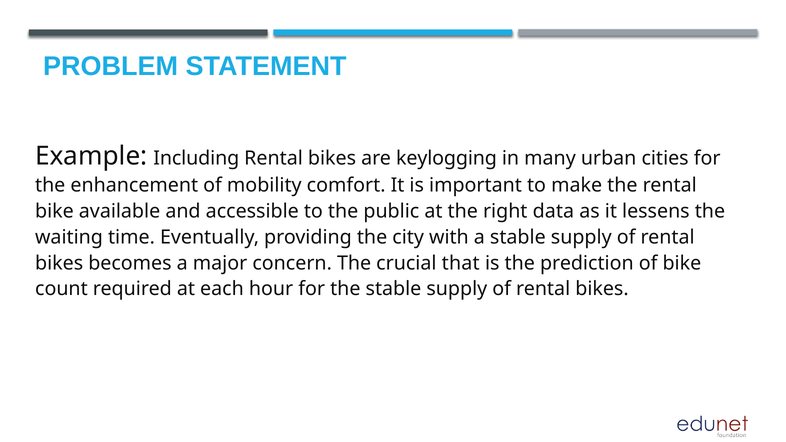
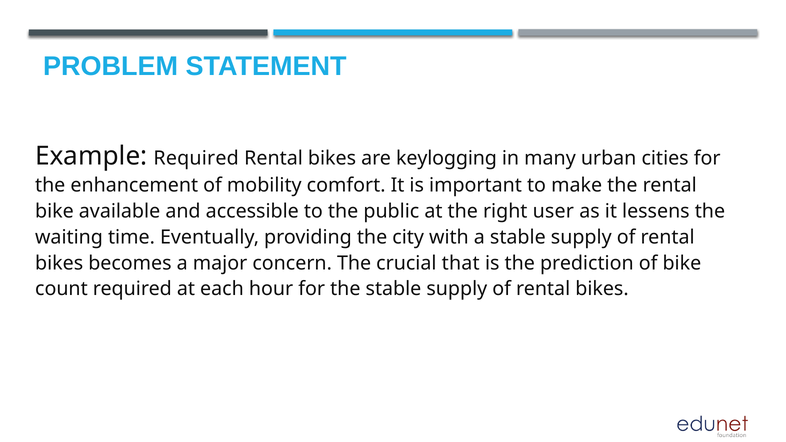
Example Including: Including -> Required (196, 158)
data: data -> user (553, 211)
